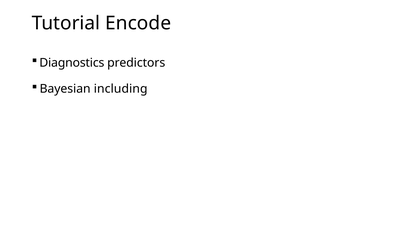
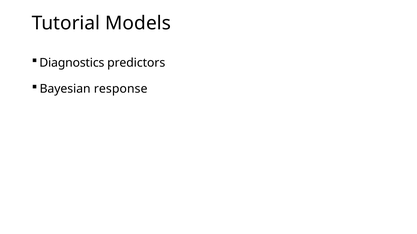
Encode: Encode -> Models (138, 23)
including: including -> response (121, 89)
